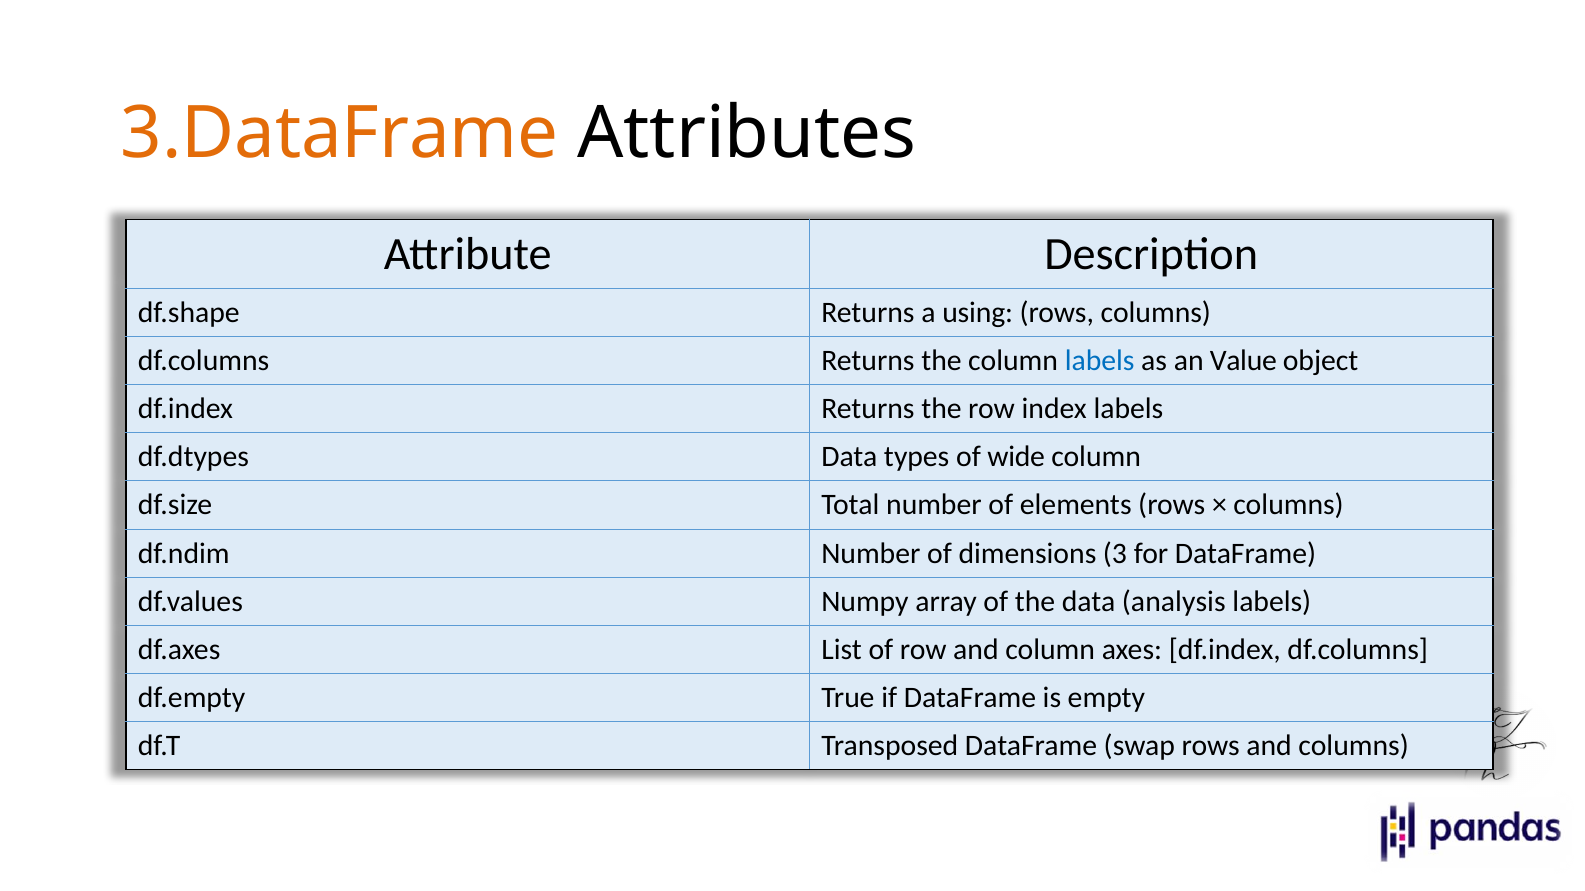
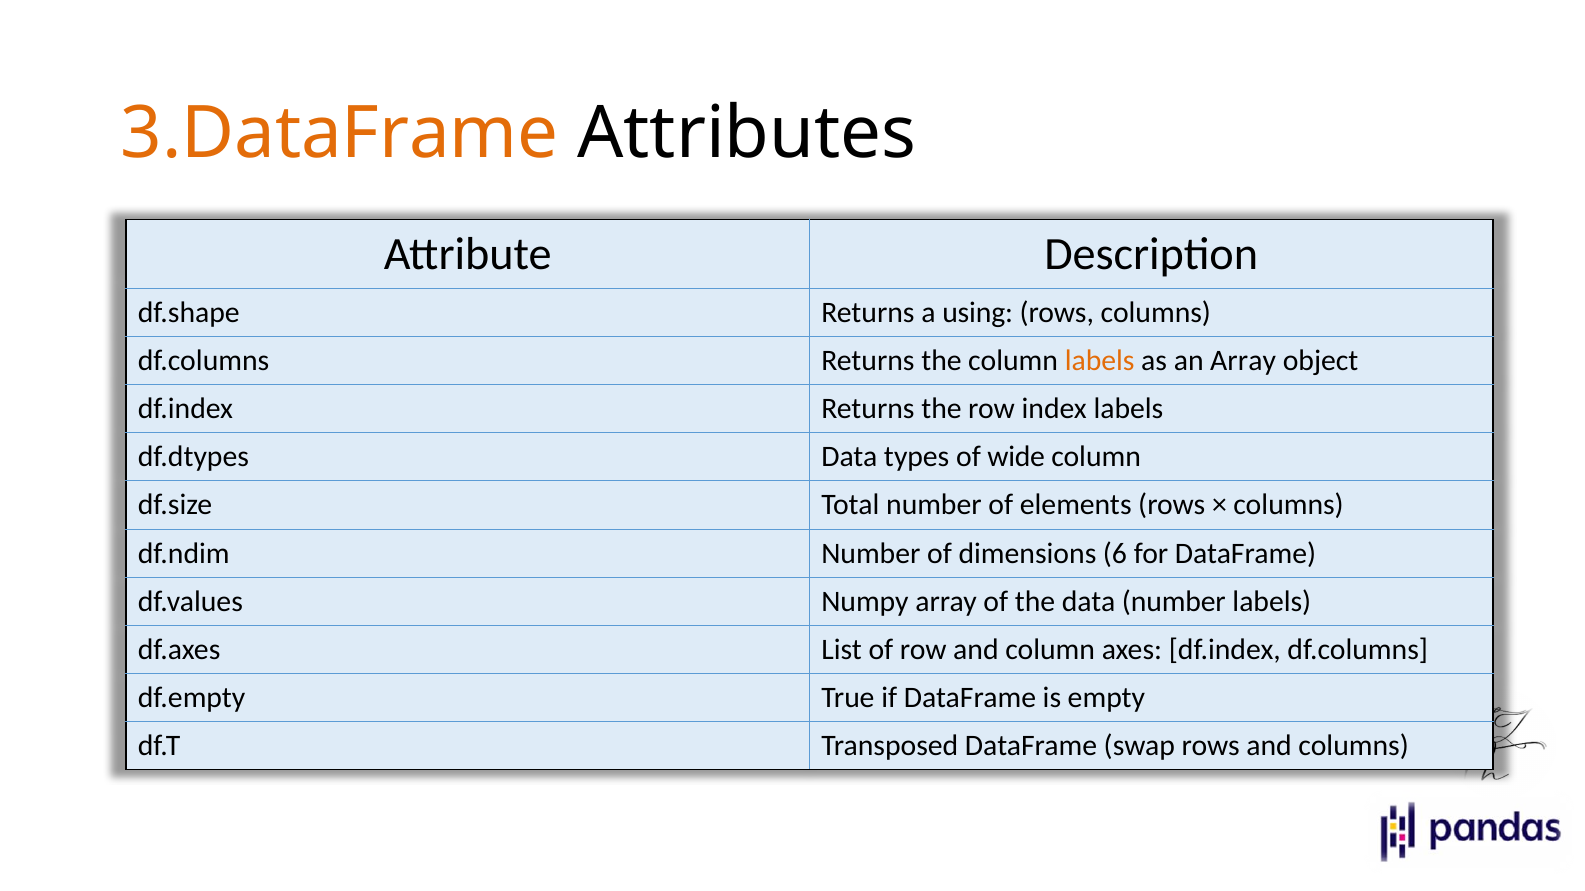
labels colour: blue -> orange (1100, 361)
an Value: Value -> Array (1243, 361)
3: 3 -> 6 (1115, 554)
data analysis: analysis -> number (1174, 602)
